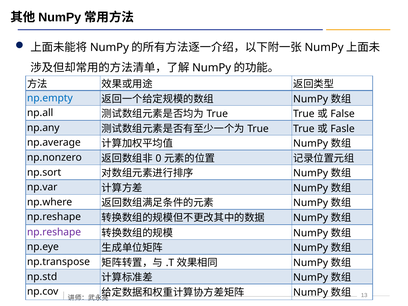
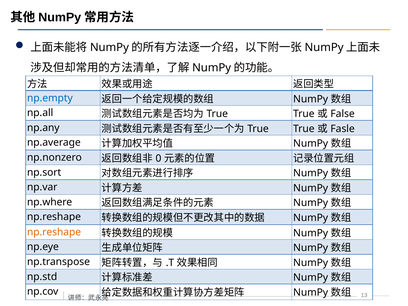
np.reshape colour: purple -> orange (54, 232)
